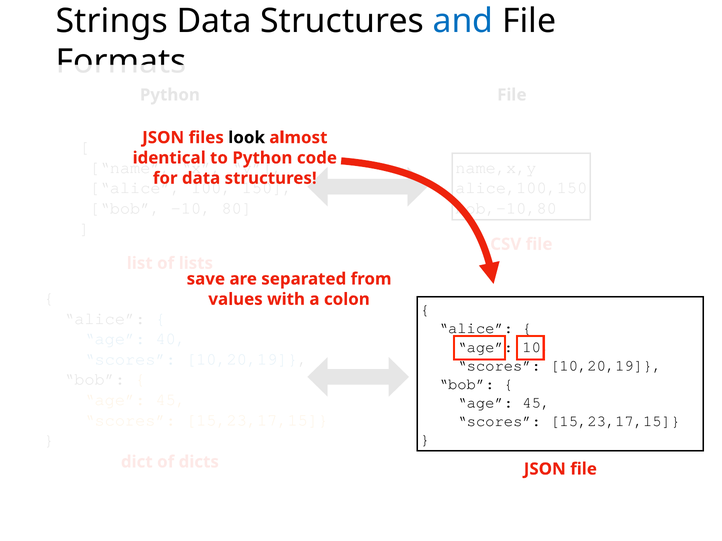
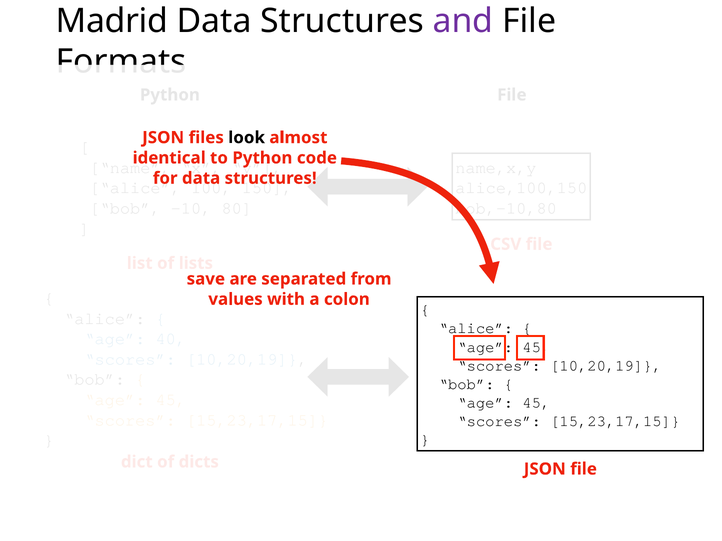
Strings: Strings -> Madrid (112, 21)
and colour: blue -> purple (463, 21)
10: 10 -> 45 (536, 347)
